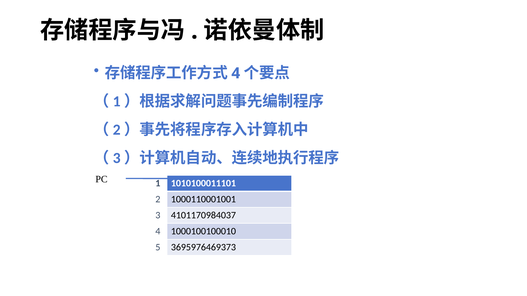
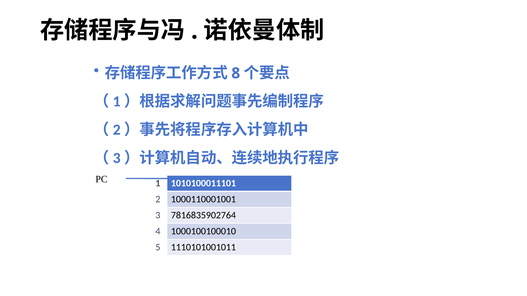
4: 4 -> 8 (236, 73)
4101170984037: 4101170984037 -> 7816835902764 (203, 216)
3695976469373: 3695976469373 -> 1110101001011 (203, 248)
